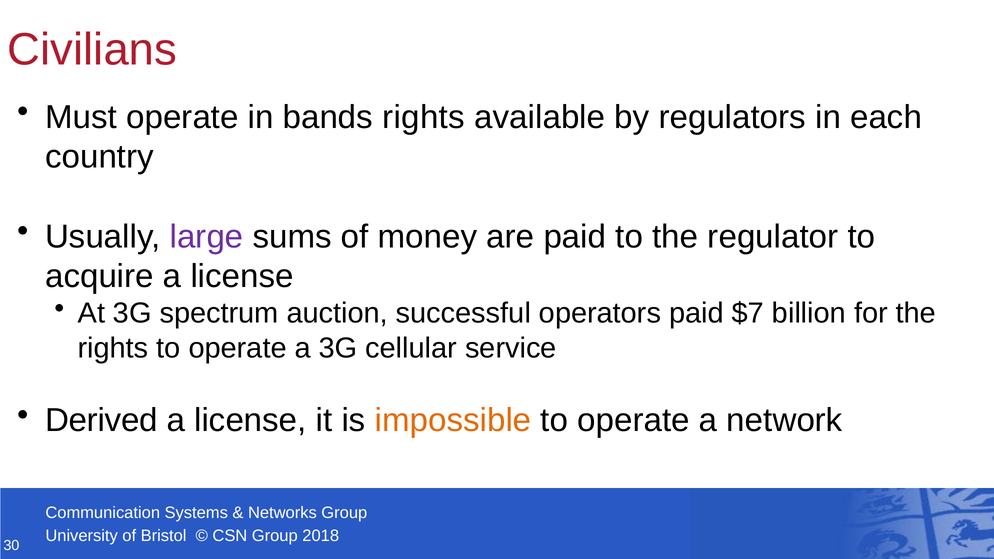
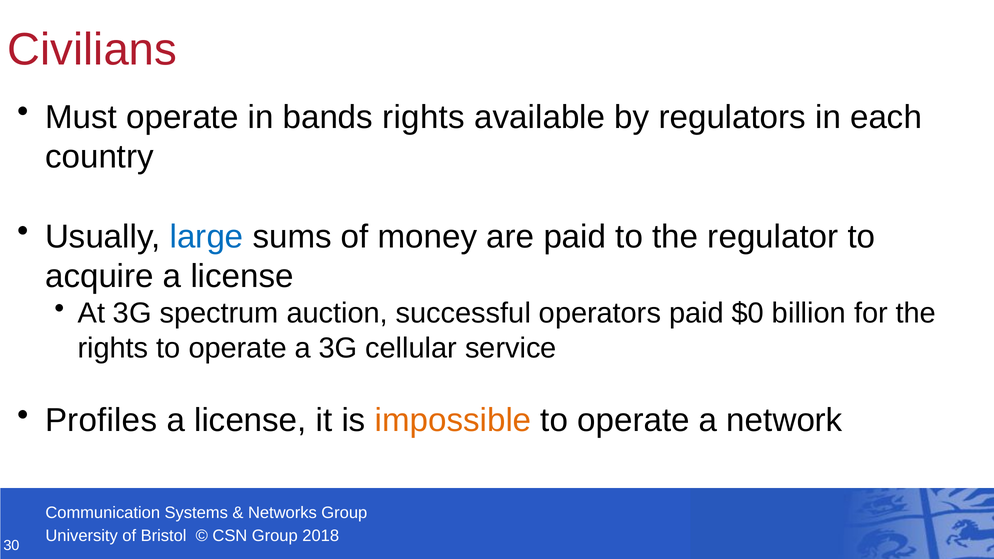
large colour: purple -> blue (207, 237)
$7: $7 -> $0 (748, 313)
Derived: Derived -> Profiles (101, 421)
